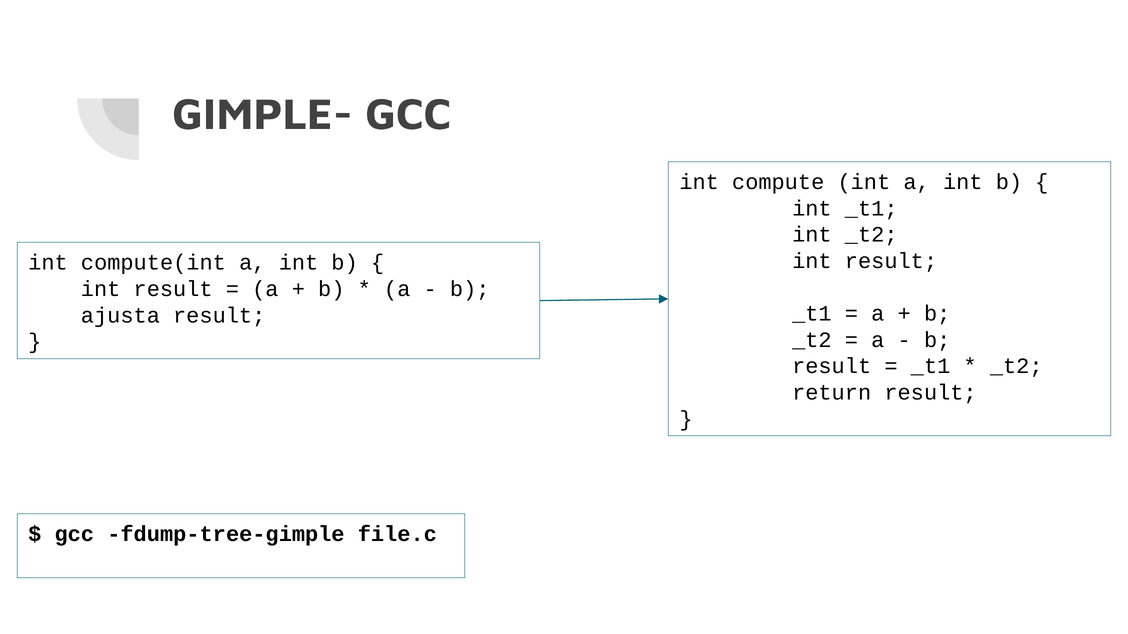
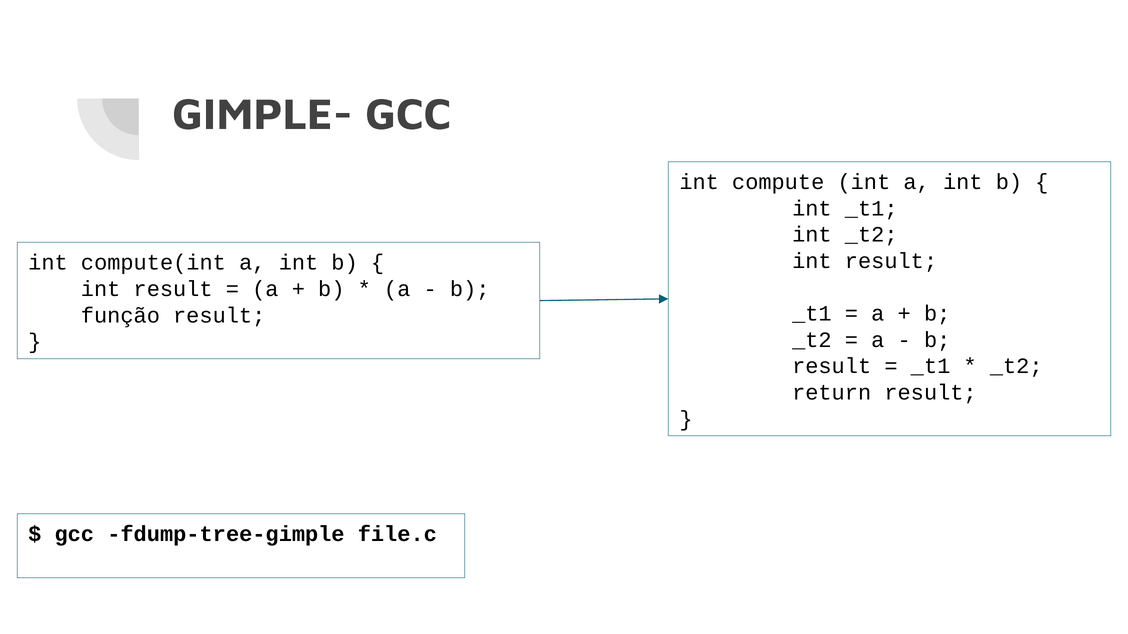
ajusta: ajusta -> função (120, 316)
